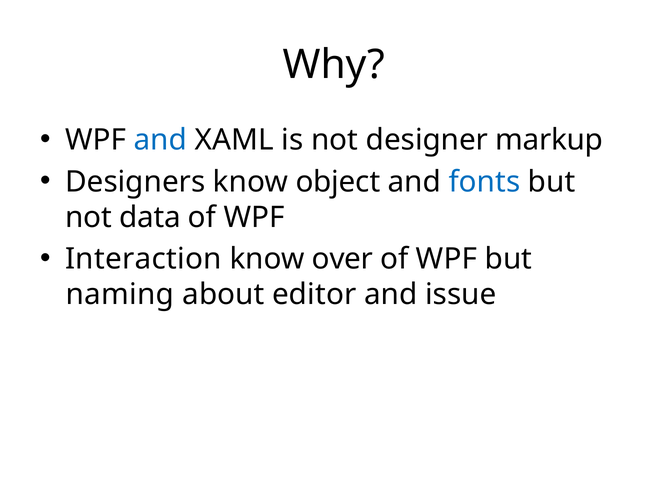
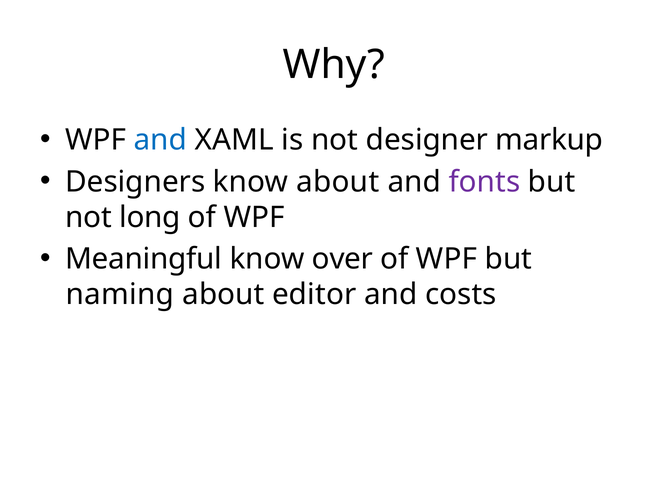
know object: object -> about (338, 182)
fonts colour: blue -> purple (485, 182)
data: data -> long (150, 217)
Interaction: Interaction -> Meaningful (144, 259)
issue: issue -> costs (461, 295)
